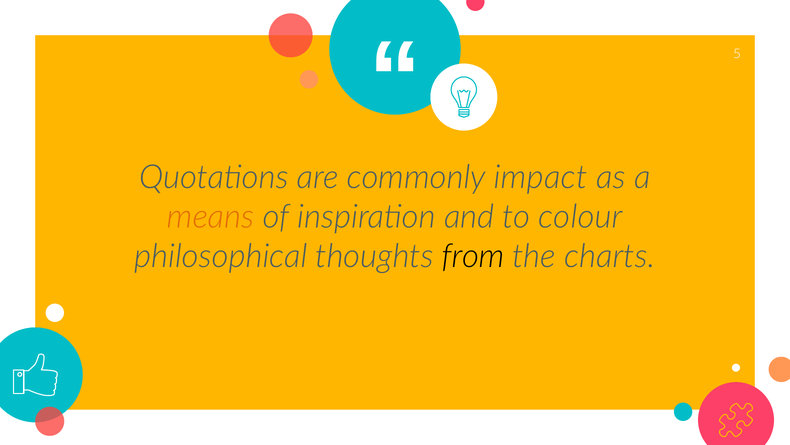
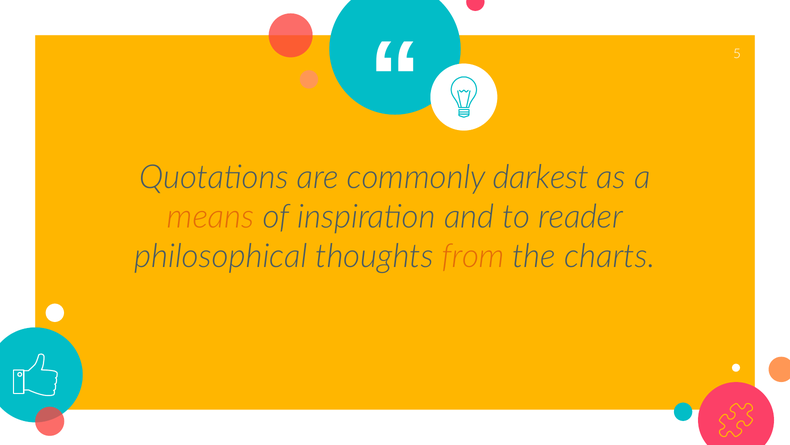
impact: impact -> darkest (541, 177)
colour: colour -> reader (581, 217)
from colour: black -> orange (473, 256)
